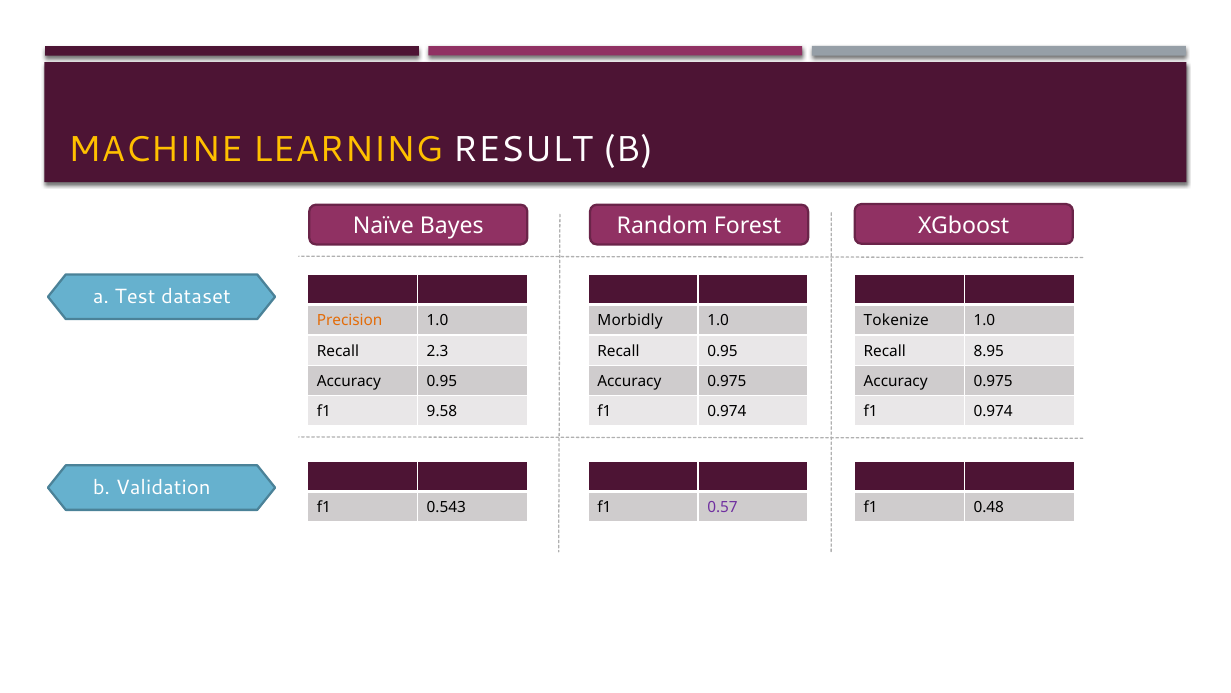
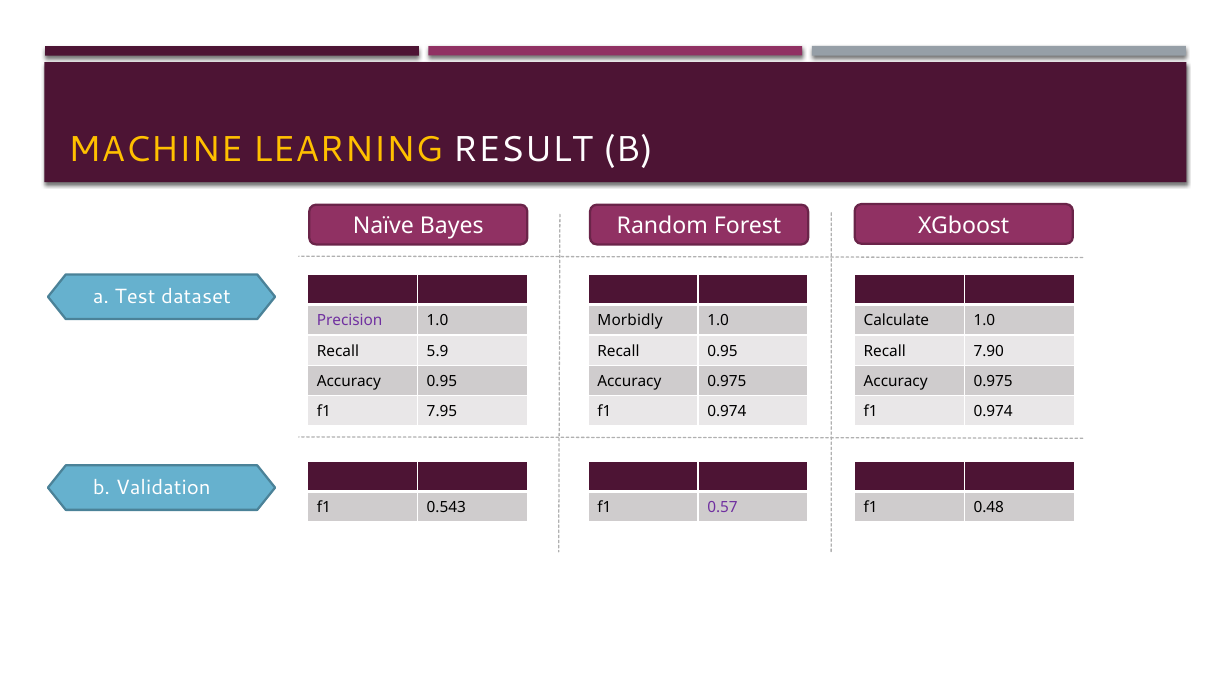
Precision colour: orange -> purple (350, 320)
Tokenize: Tokenize -> Calculate (896, 320)
2.3: 2.3 -> 5.9 (438, 351)
8.95: 8.95 -> 7.90 (989, 351)
9.58: 9.58 -> 7.95 (442, 411)
